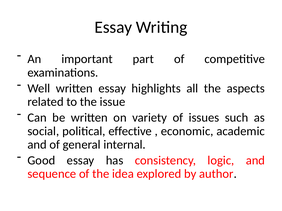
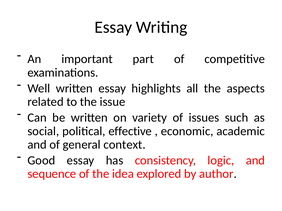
internal: internal -> context (125, 145)
